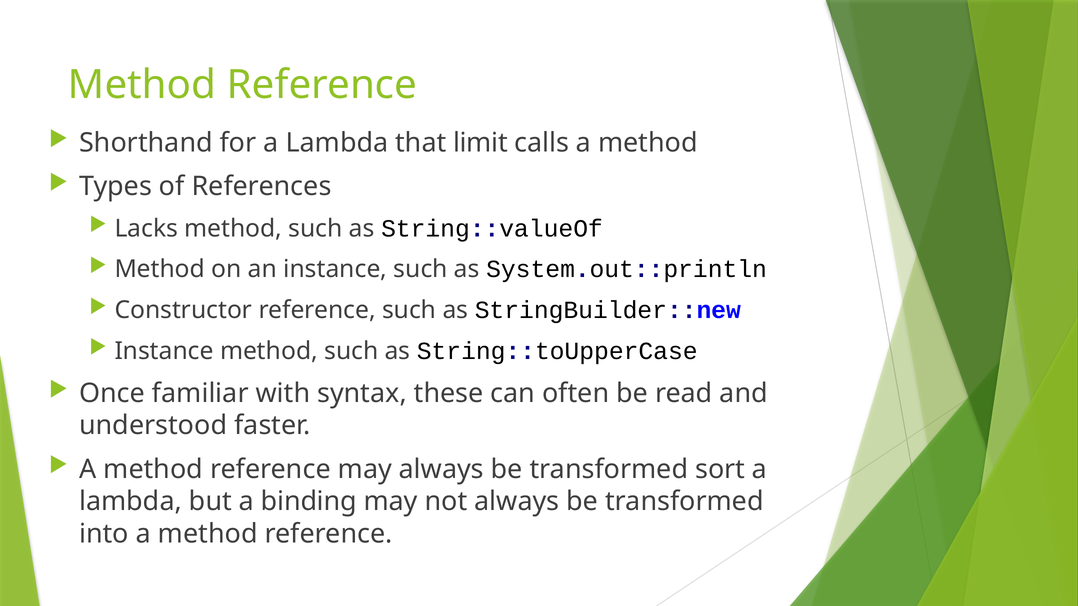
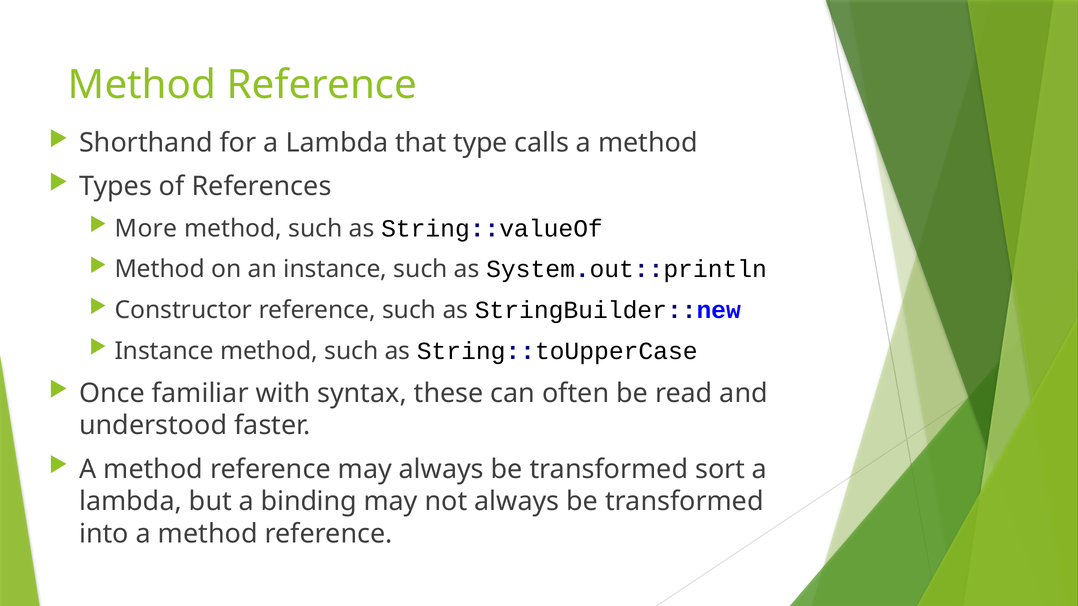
limit: limit -> type (480, 143)
Lacks: Lacks -> More (146, 229)
